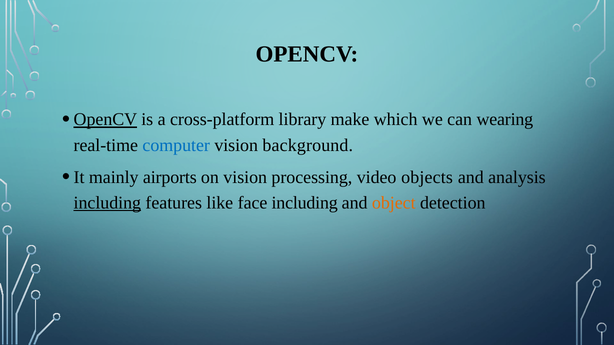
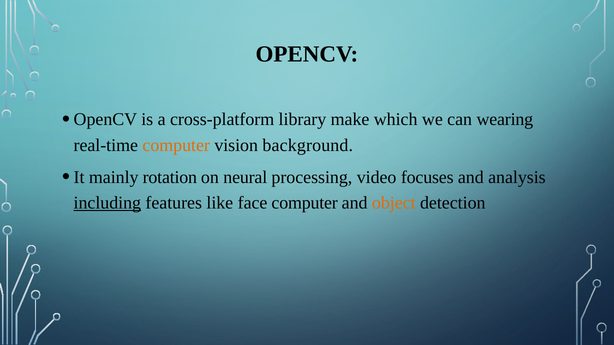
OpenCV underline: present -> none (105, 120)
computer colour: blue -> orange (176, 145)
airports: airports -> rotation (170, 178)
on vision: vision -> neural (245, 178)
objects: objects -> focuses (427, 178)
face including: including -> computer (305, 203)
